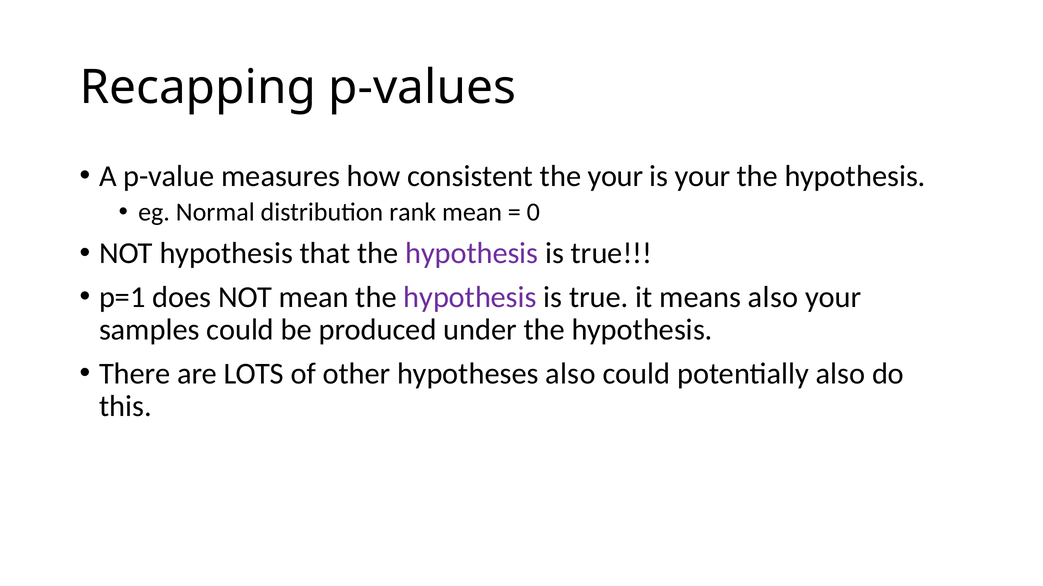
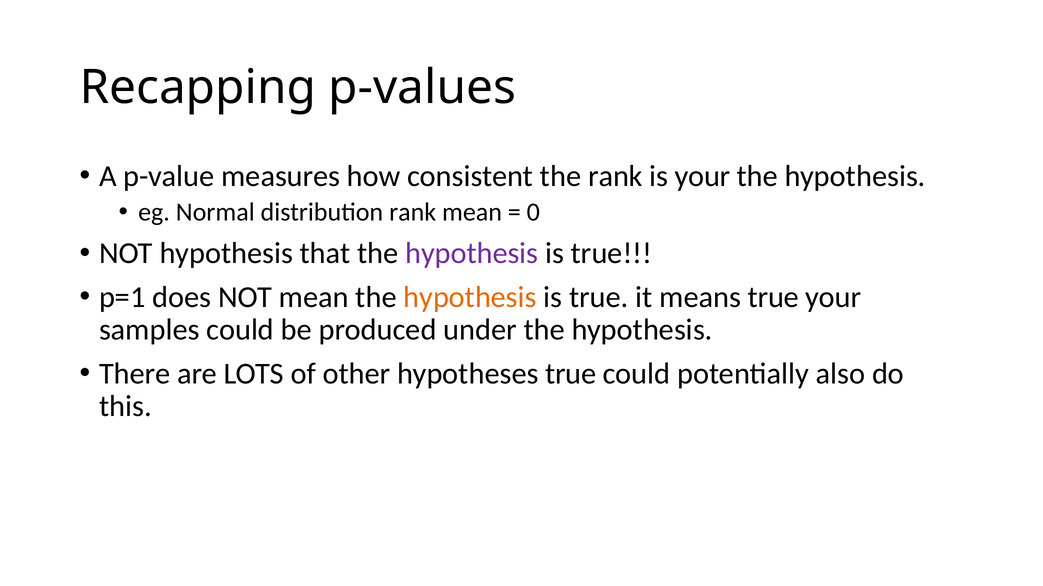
the your: your -> rank (615, 176)
hypothesis colour: purple -> orange (470, 297)
means also: also -> true (773, 297)
hypotheses also: also -> true (571, 374)
